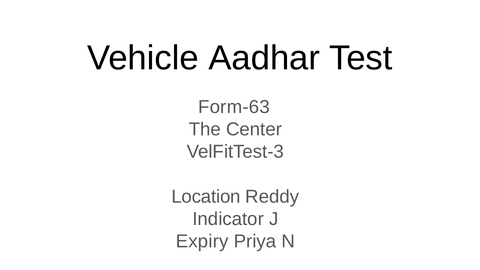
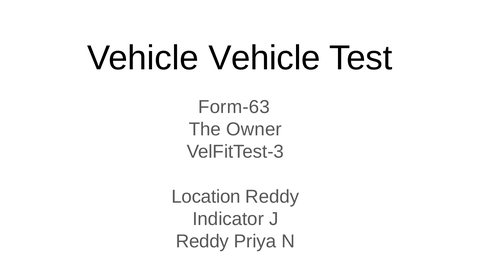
Vehicle Aadhar: Aadhar -> Vehicle (264, 58)
Center: Center -> Owner (254, 129)
Expiry: Expiry -> Reddy (202, 241)
